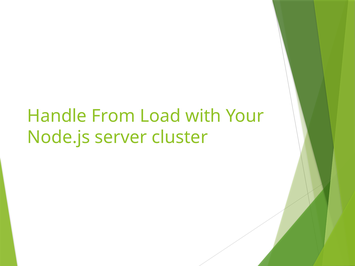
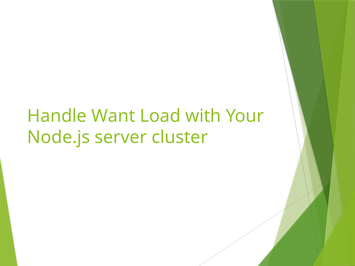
From: From -> Want (113, 116)
